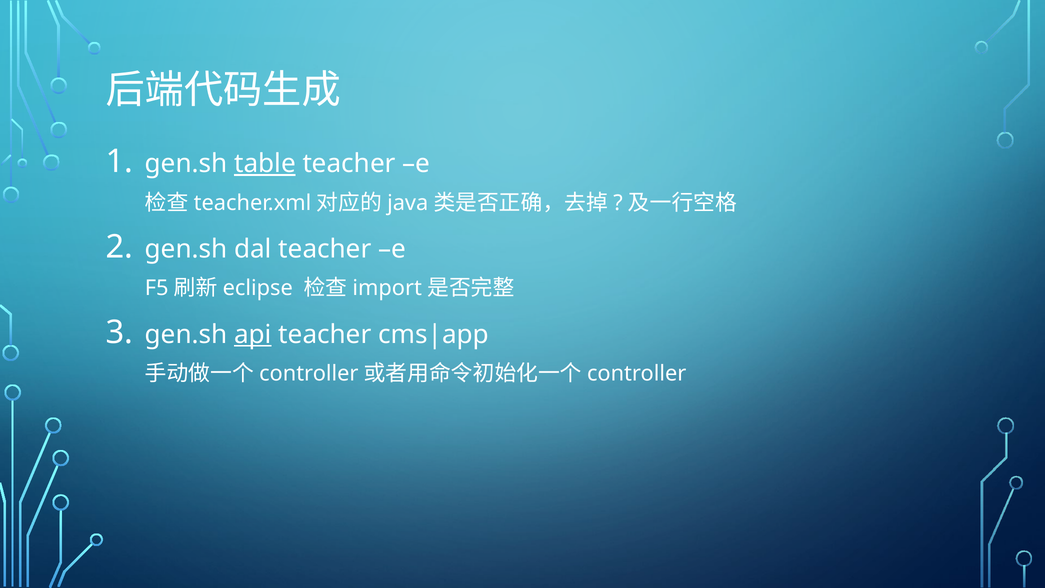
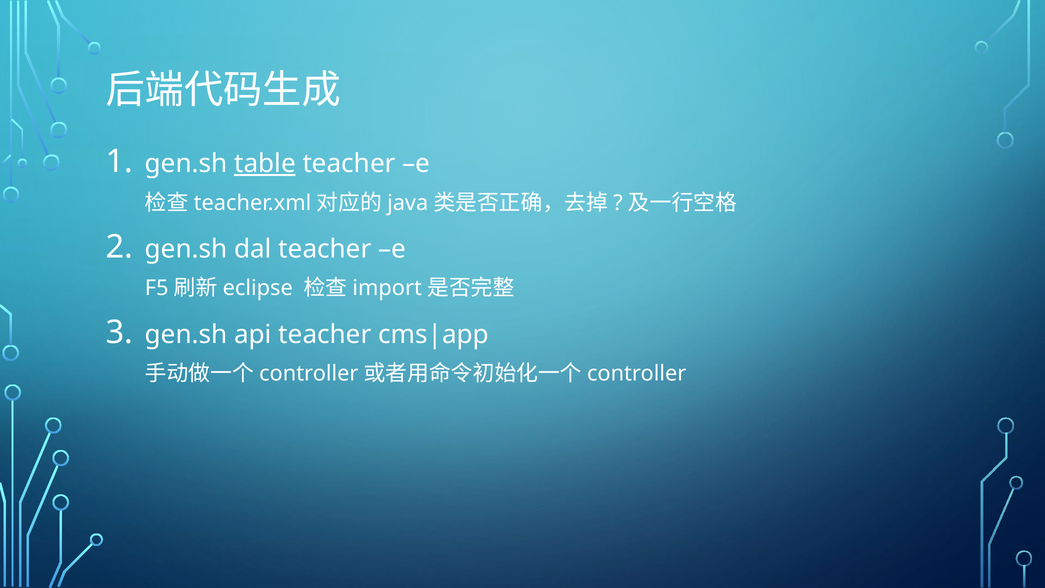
api underline: present -> none (253, 334)
